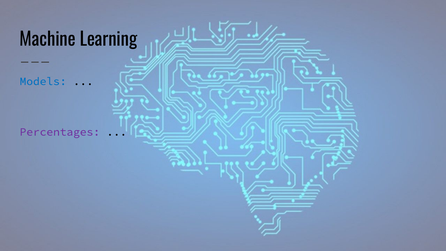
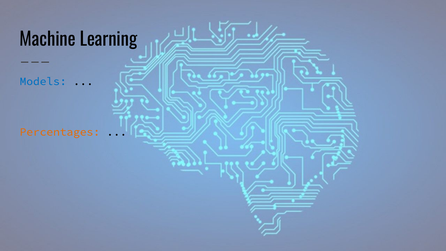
Percentages colour: purple -> orange (60, 132)
